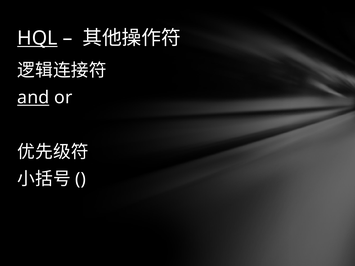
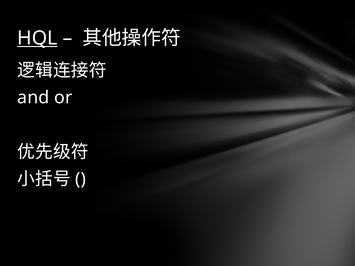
and underline: present -> none (33, 98)
